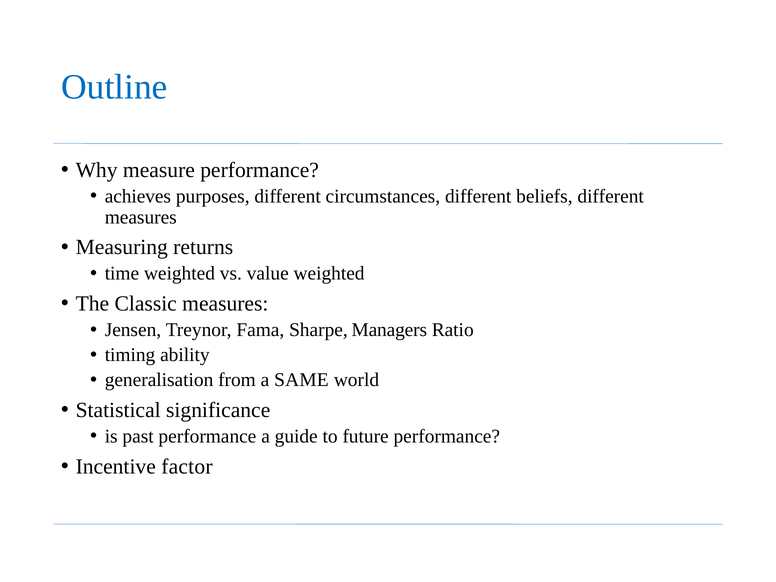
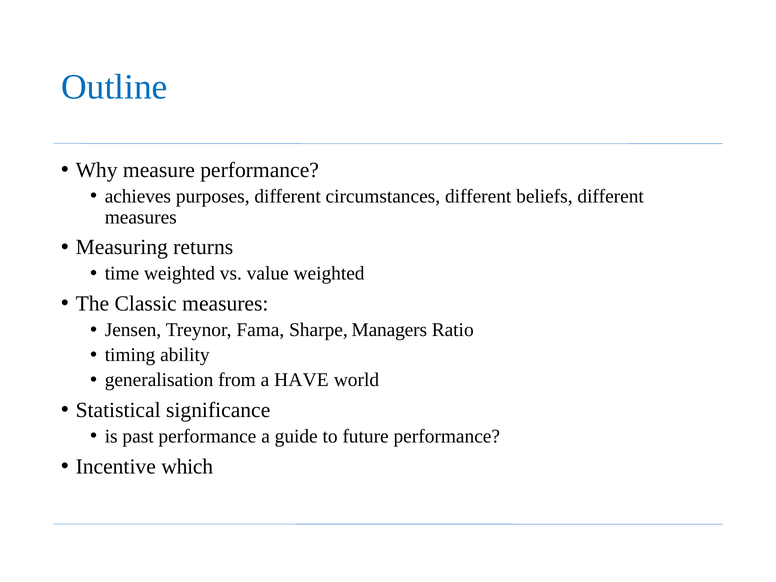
SAME: SAME -> HAVE (301, 380)
factor: factor -> which (187, 466)
